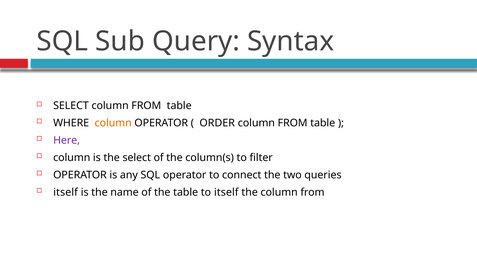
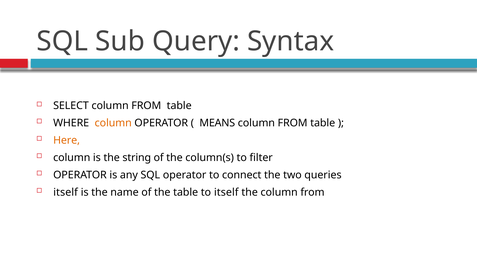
ORDER: ORDER -> MEANS (217, 123)
Here colour: purple -> orange (67, 140)
the select: select -> string (137, 158)
